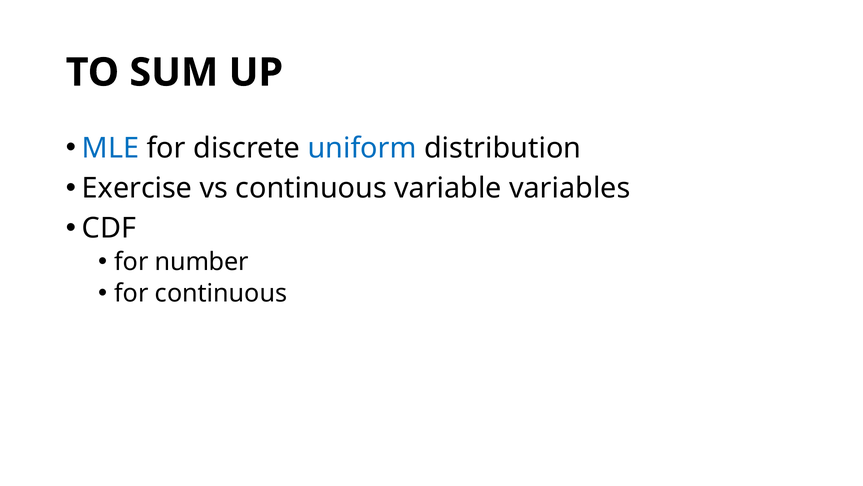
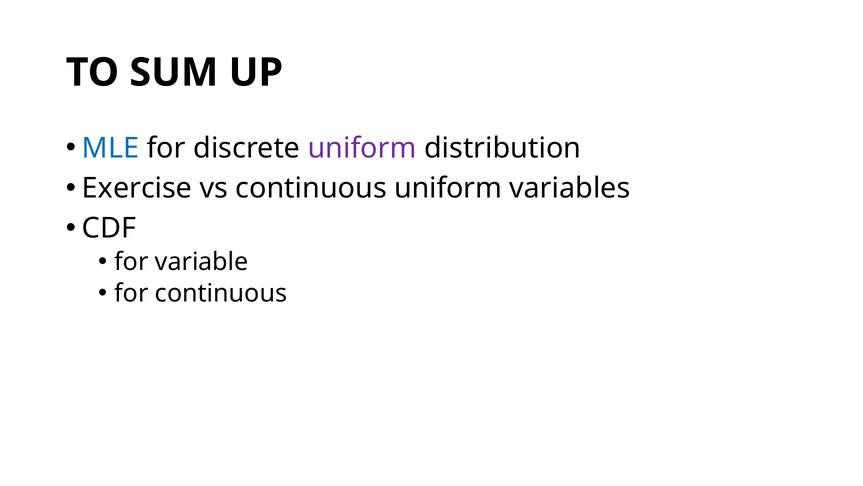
uniform colour: blue -> purple (362, 148)
continuous variable: variable -> uniform (448, 188)
number: number -> variable (202, 262)
